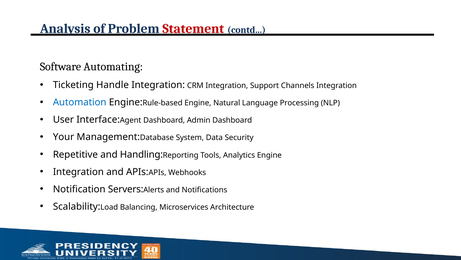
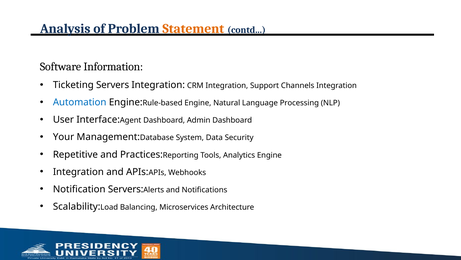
Statement colour: red -> orange (193, 29)
Automating: Automating -> Information (113, 67)
Ticketing Handle: Handle -> Servers (113, 85)
Handling: Handling -> Practices (141, 154)
